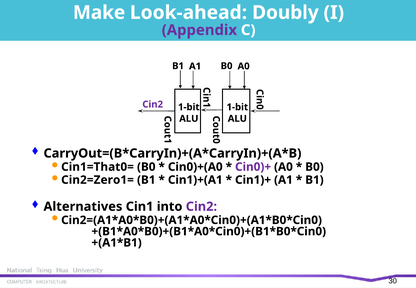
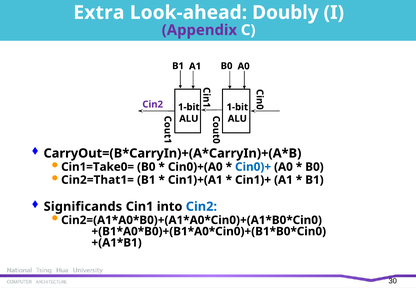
Make: Make -> Extra (99, 13)
Cin1=That0=: Cin1=That0= -> Cin1=Take0= (98, 167)
Cin0)+ colour: purple -> blue (253, 167)
Cin2=Zero1=: Cin2=Zero1= -> Cin2=That1= (98, 180)
Alternatives: Alternatives -> Significands (83, 207)
Cin2 colour: purple -> blue (201, 207)
